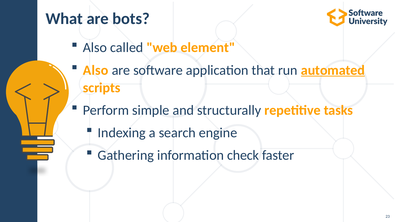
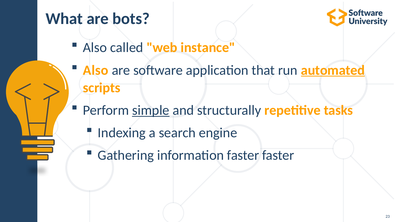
element: element -> instance (208, 48)
simple underline: none -> present (151, 110)
information check: check -> faster (243, 156)
